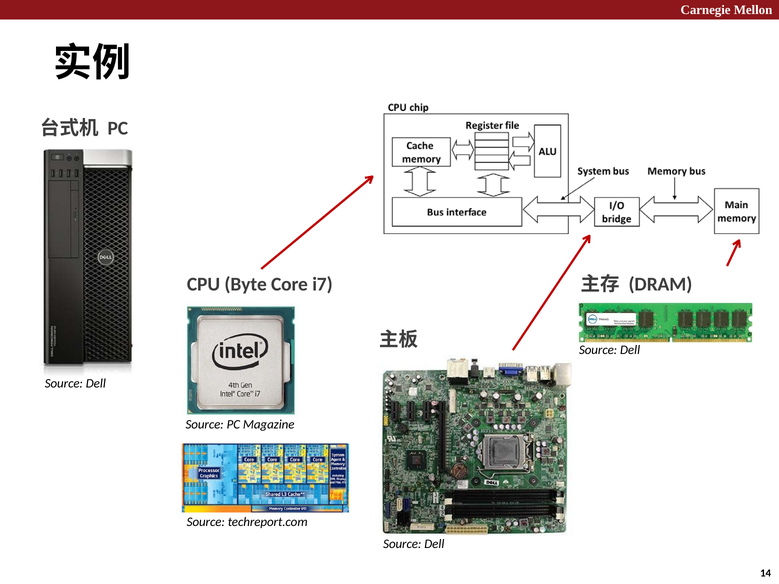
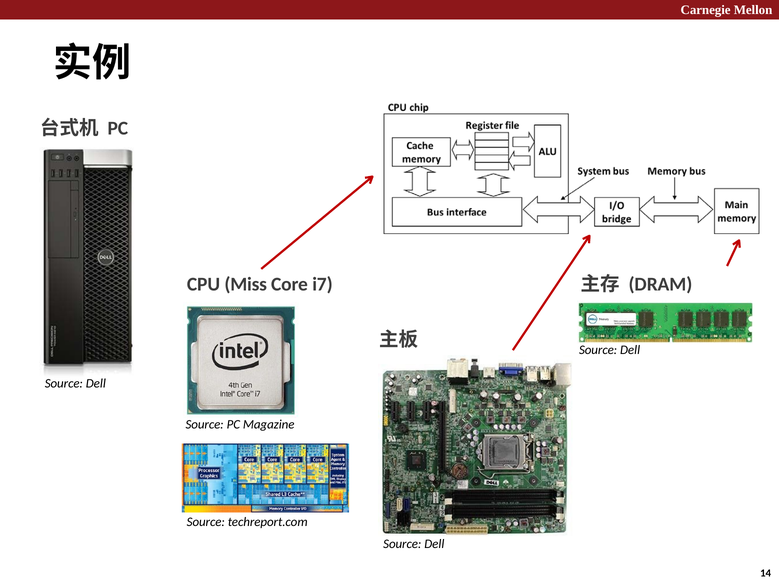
Byte: Byte -> Miss (246, 285)
